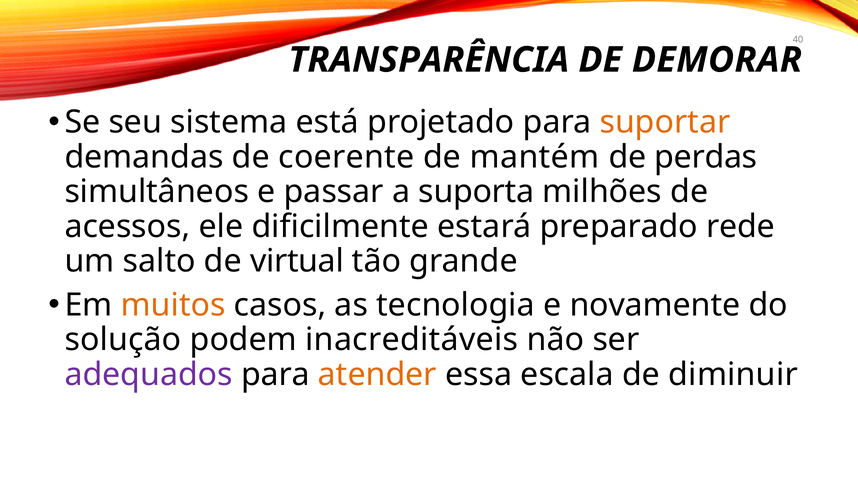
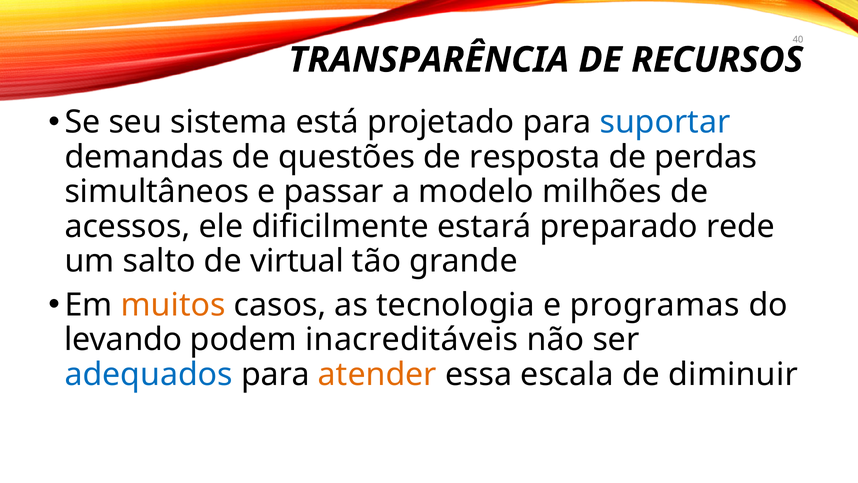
DEMORAR: DEMORAR -> RECURSOS (717, 60)
suportar colour: orange -> blue (665, 122)
coerente: coerente -> questões (347, 157)
mantém: mantém -> resposta (535, 157)
suporta: suporta -> modelo (476, 192)
novamente: novamente -> programas (655, 305)
solução: solução -> levando (123, 340)
adequados colour: purple -> blue (149, 374)
